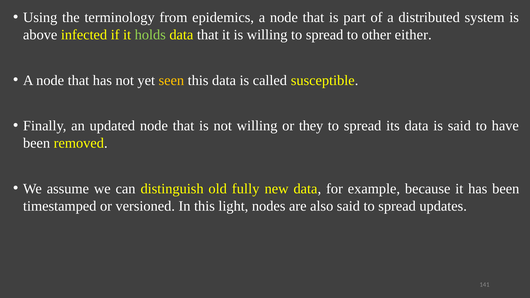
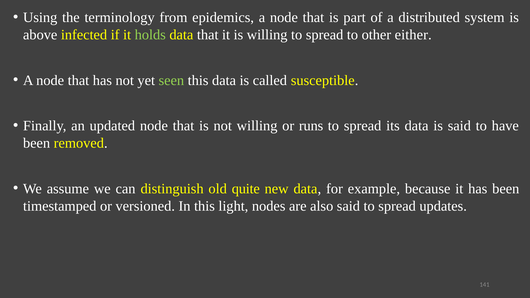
seen colour: yellow -> light green (171, 80)
they: they -> runs (311, 126)
fully: fully -> quite (246, 189)
